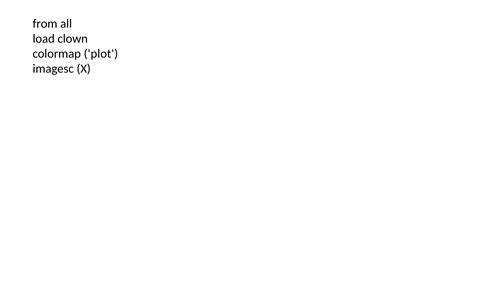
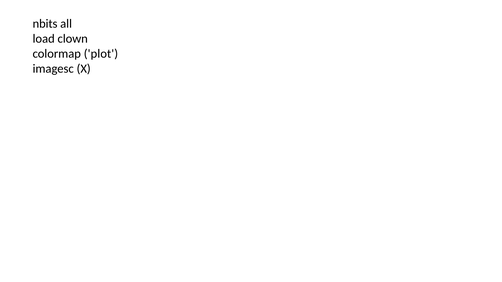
from: from -> nbits (45, 24)
